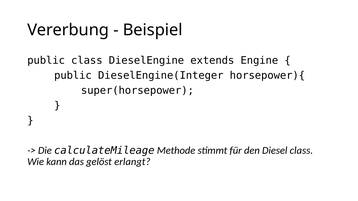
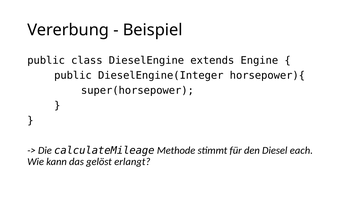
Diesel class: class -> each (301, 151)
